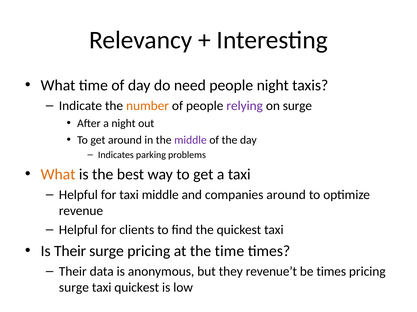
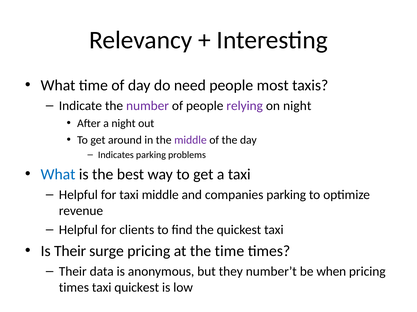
people night: night -> most (273, 86)
number colour: orange -> purple (148, 106)
on surge: surge -> night (297, 106)
What colour: orange -> blue (58, 175)
companies around: around -> parking (286, 195)
revenue’t: revenue’t -> number’t (271, 272)
be times: times -> when (331, 272)
surge: surge -> times (74, 288)
